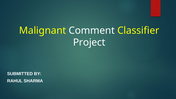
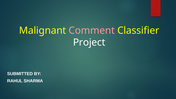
Comment colour: white -> pink (92, 30)
